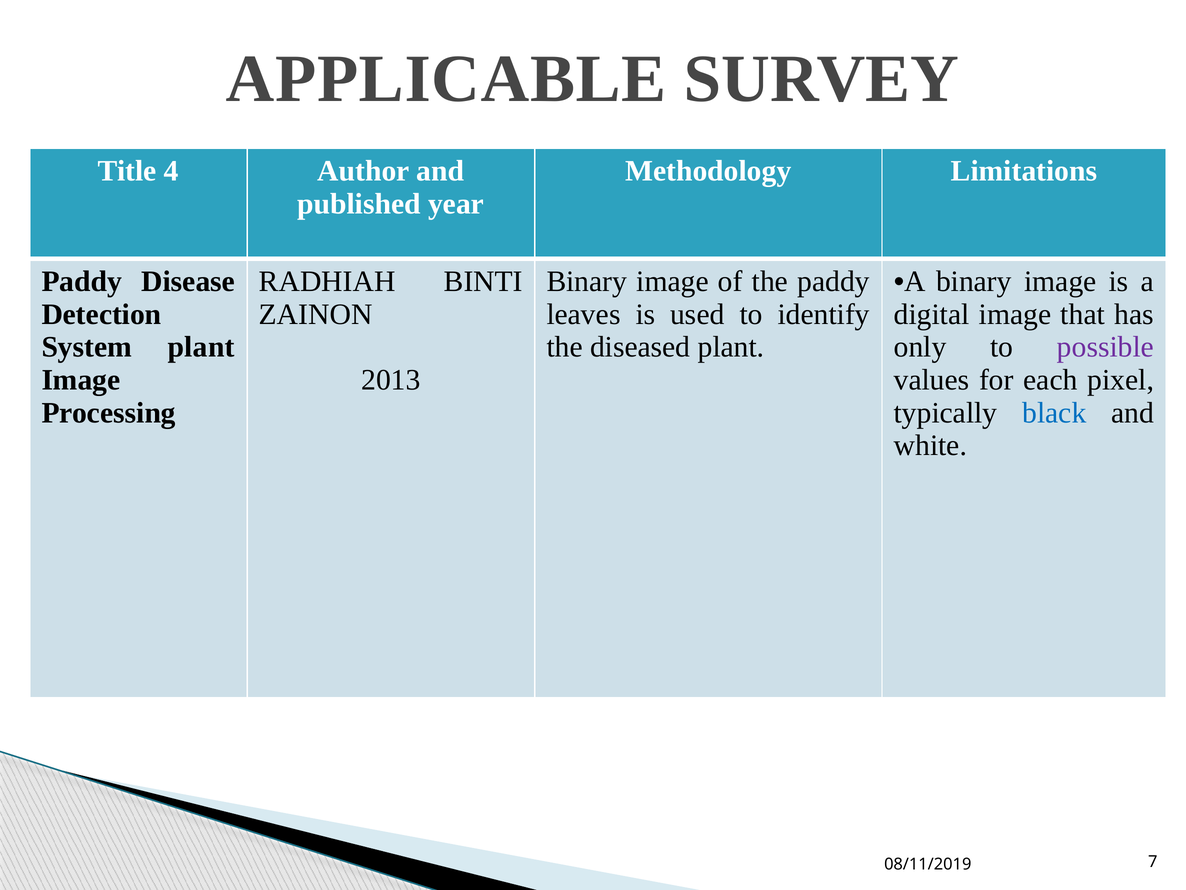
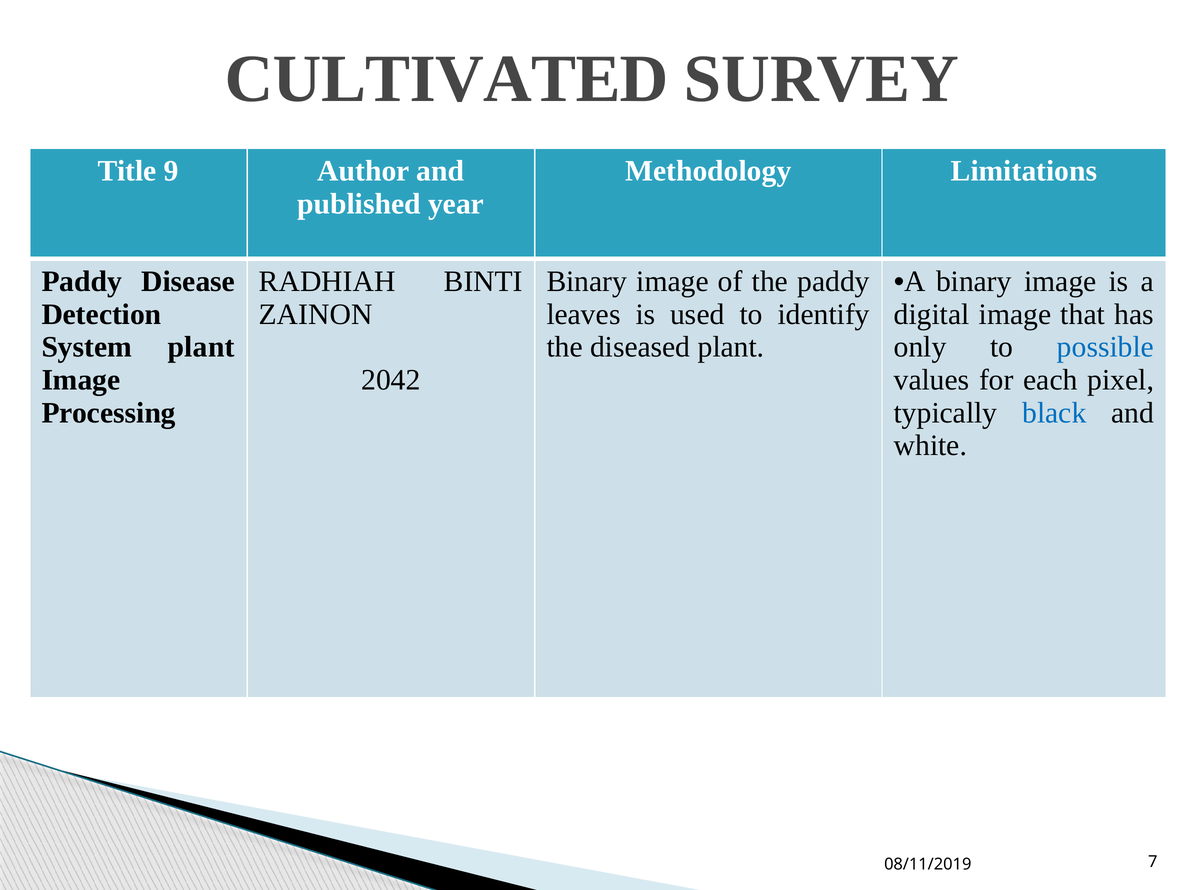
APPLICABLE: APPLICABLE -> CULTIVATED (447, 79)
4: 4 -> 9 (171, 171)
possible colour: purple -> blue (1105, 347)
2013: 2013 -> 2042 (391, 380)
